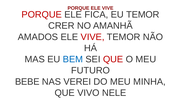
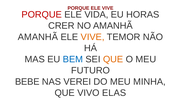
FICA: FICA -> VIDA (96, 15)
EU TEMOR: TEMOR -> HORAS (143, 15)
AMADOS: AMADOS -> AMANHÃ (38, 37)
VIVE colour: red -> orange (93, 37)
QUE colour: red -> orange (113, 59)
NELE: NELE -> ELAS (114, 93)
